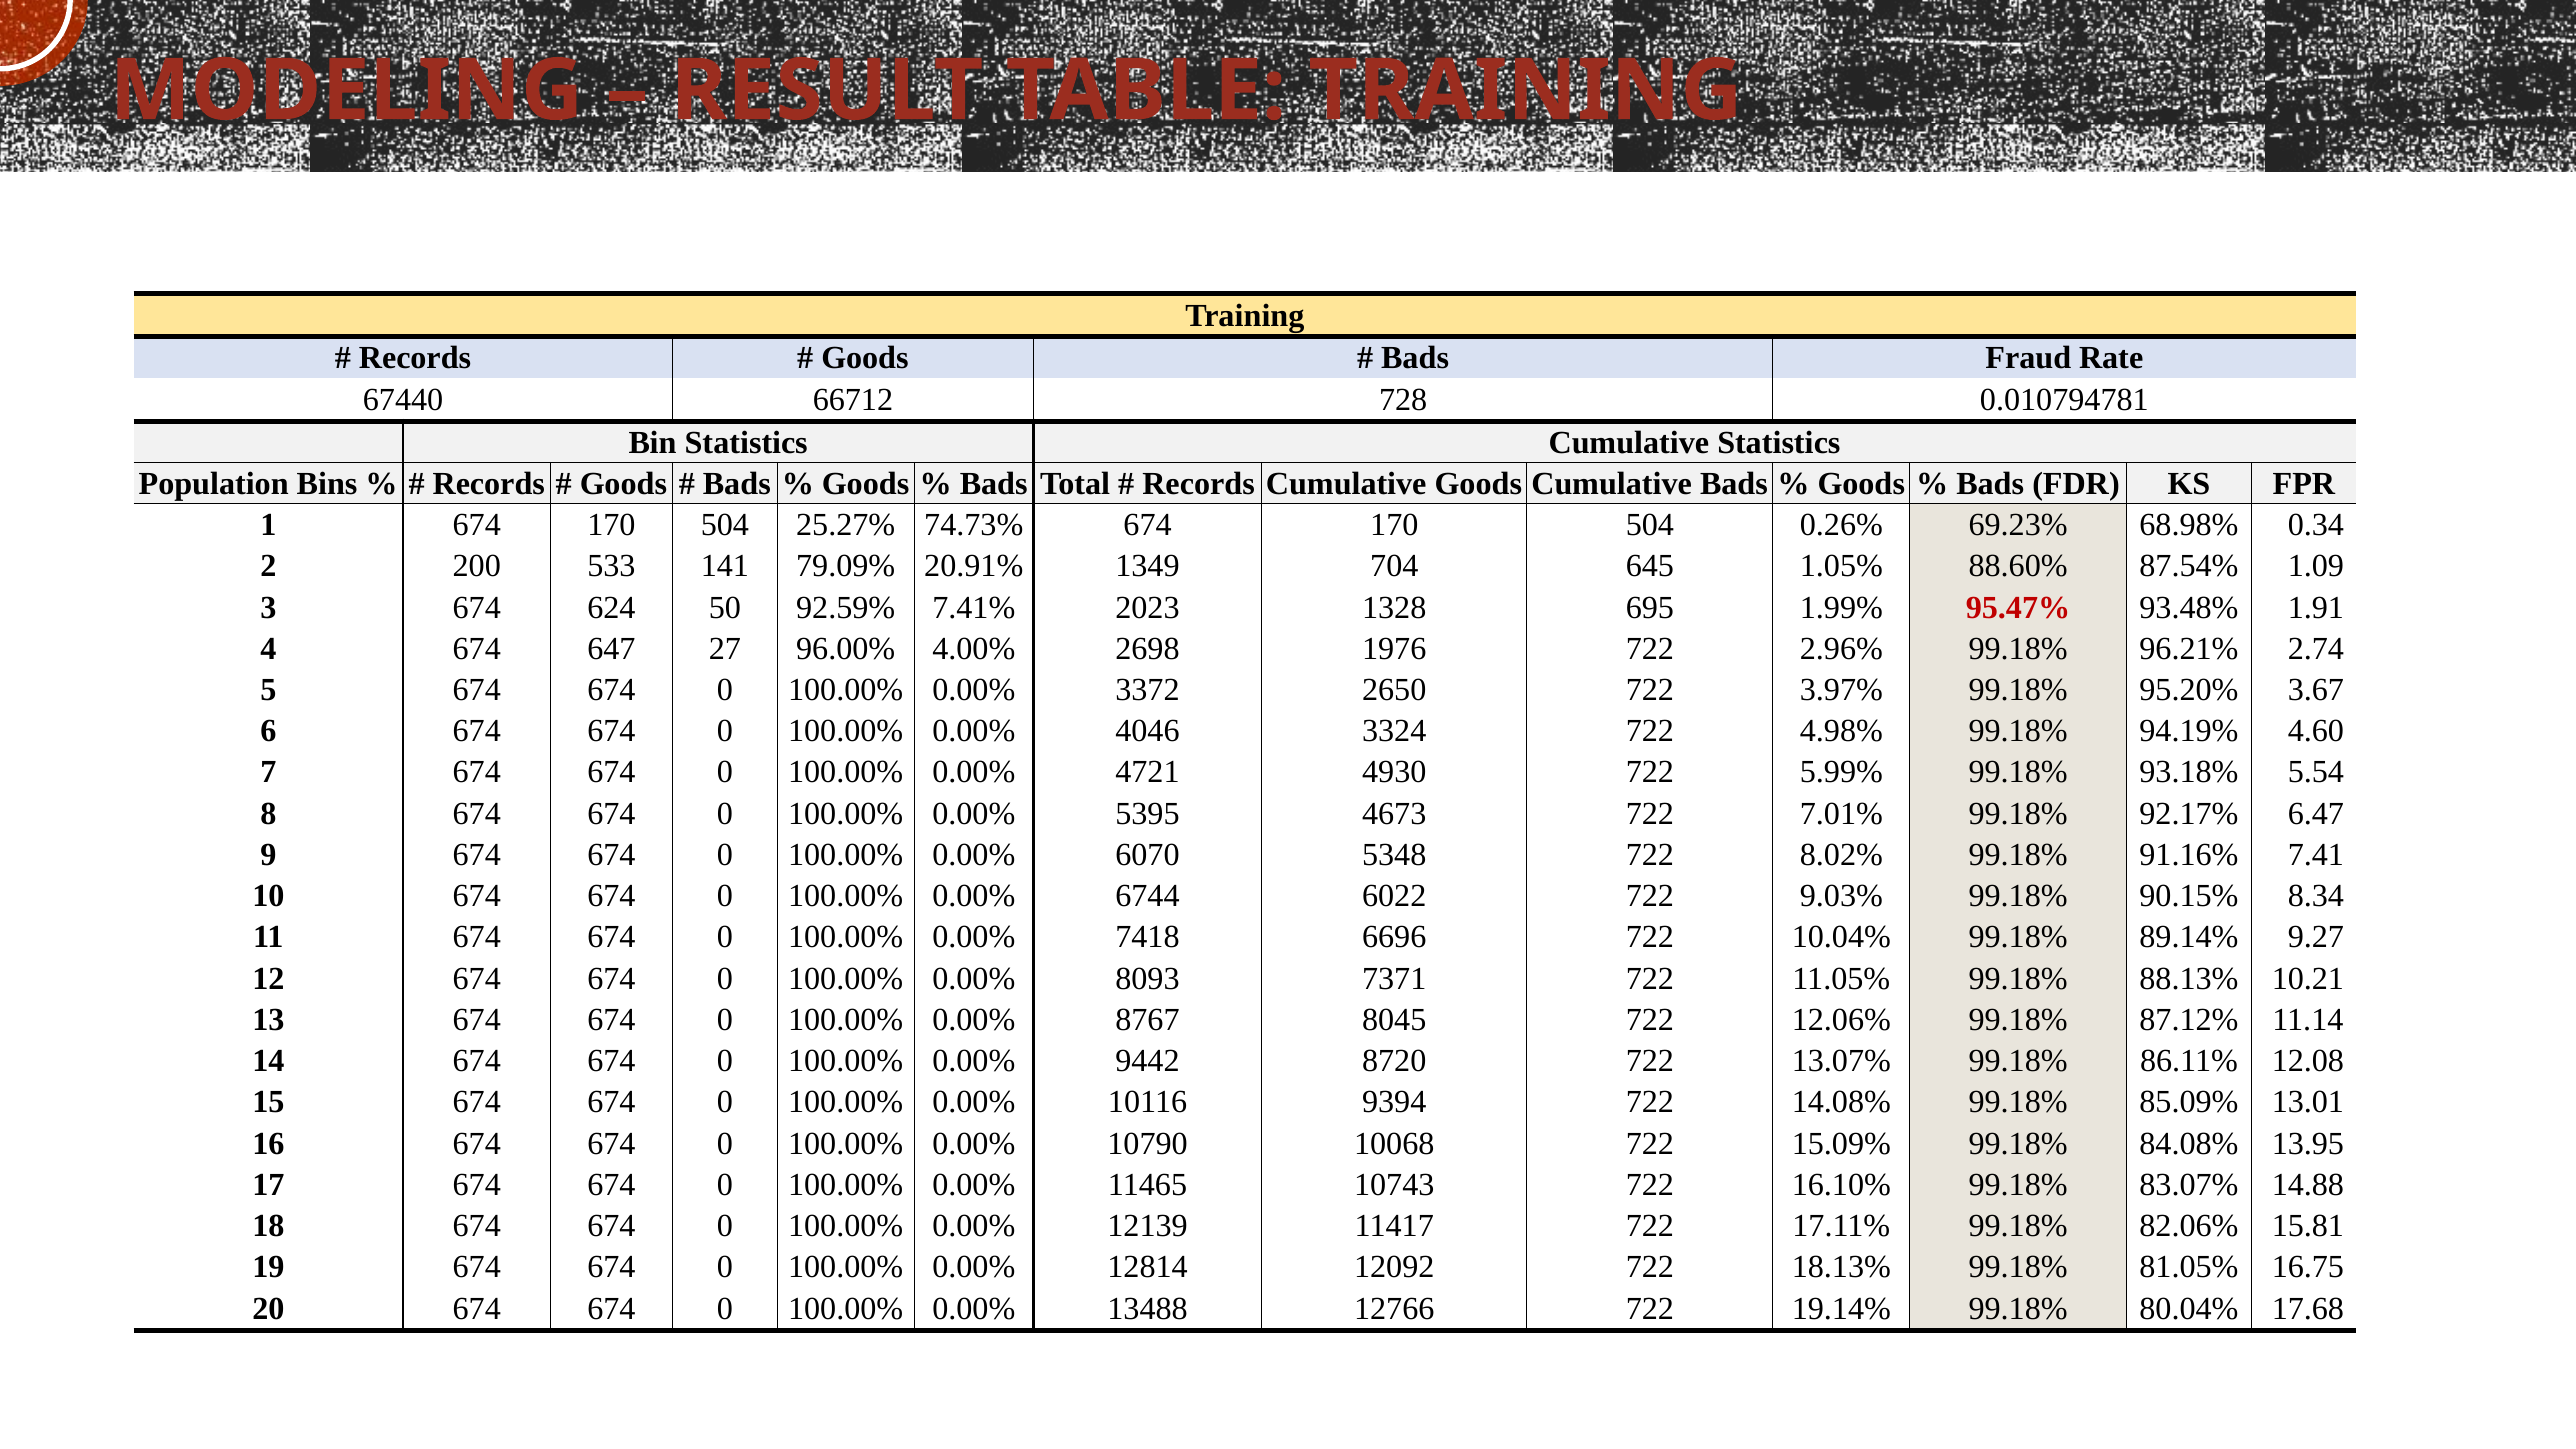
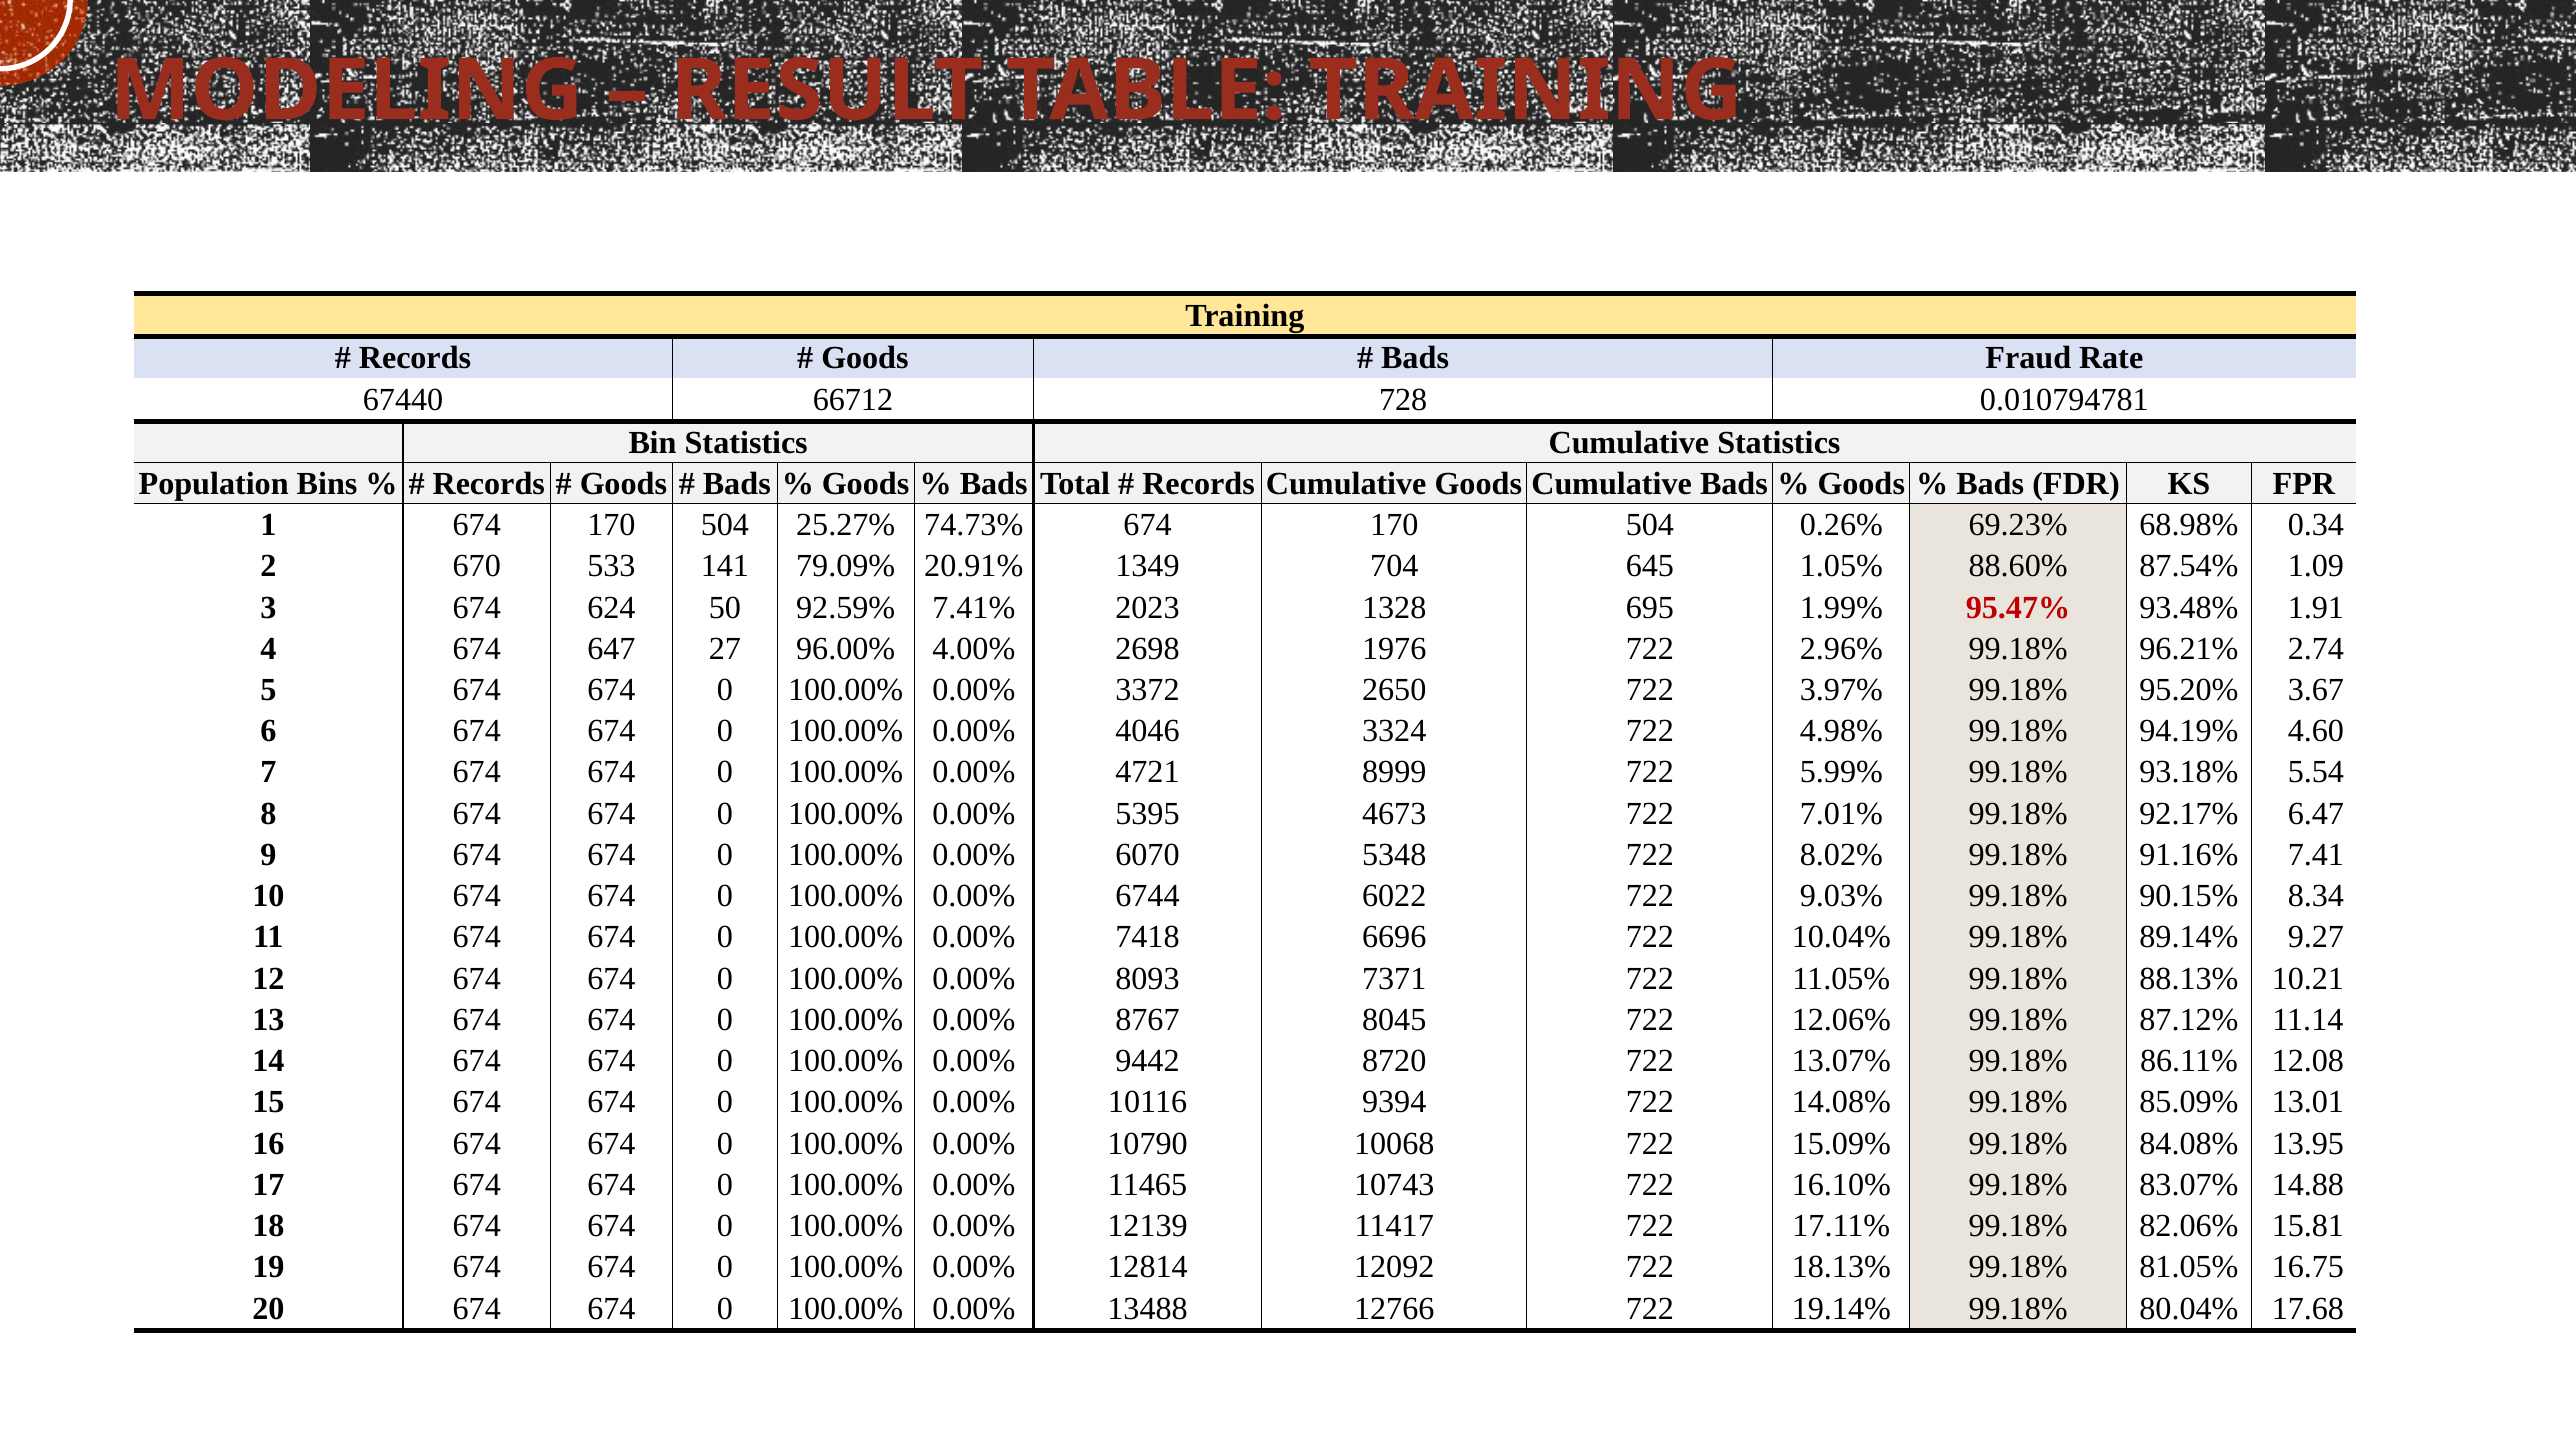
200: 200 -> 670 (477, 566)
4930: 4930 -> 8999 (1394, 772)
